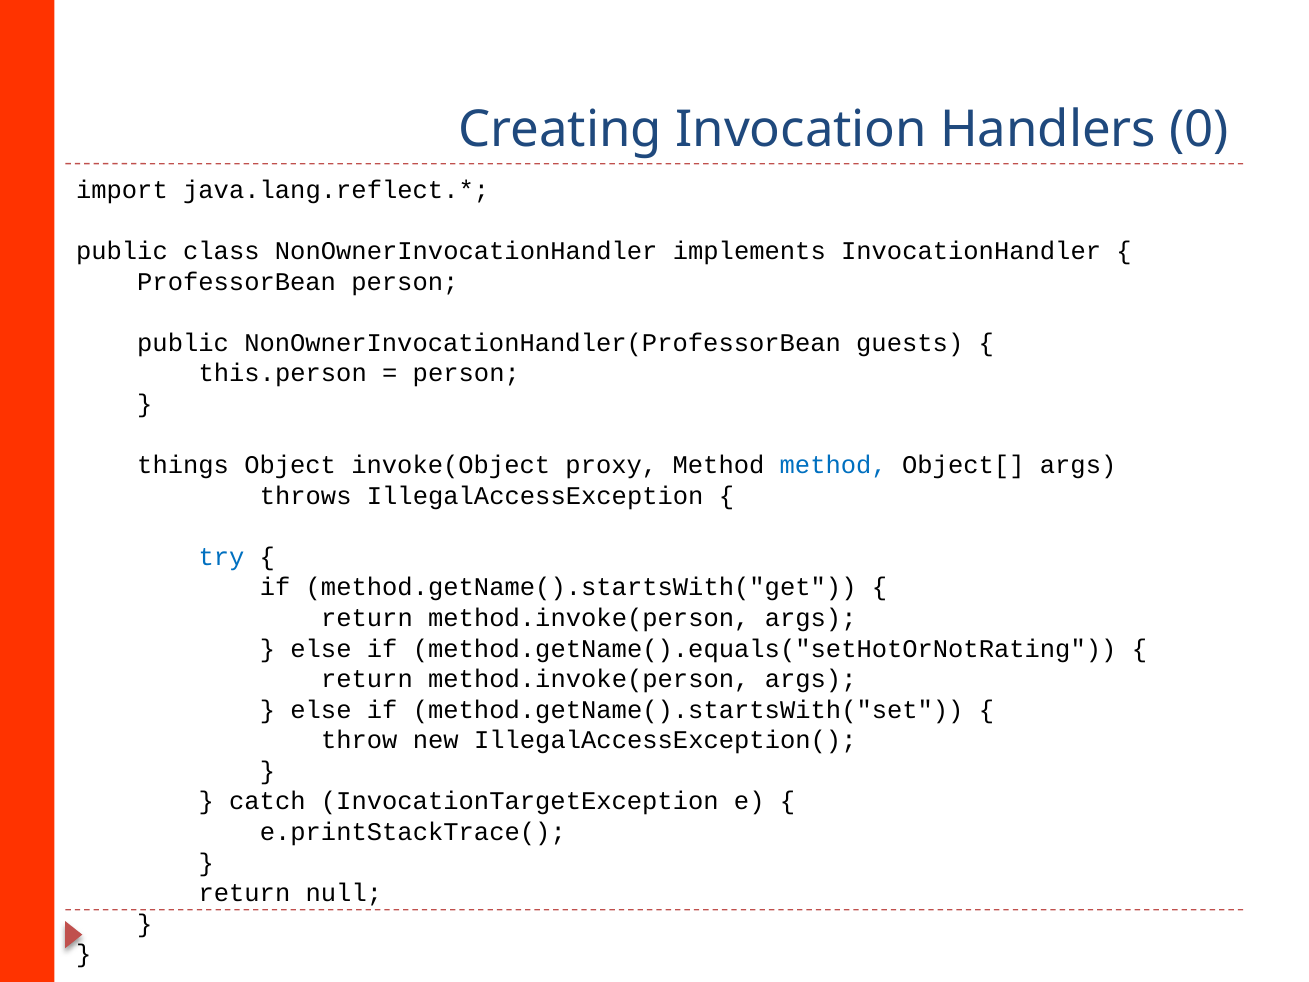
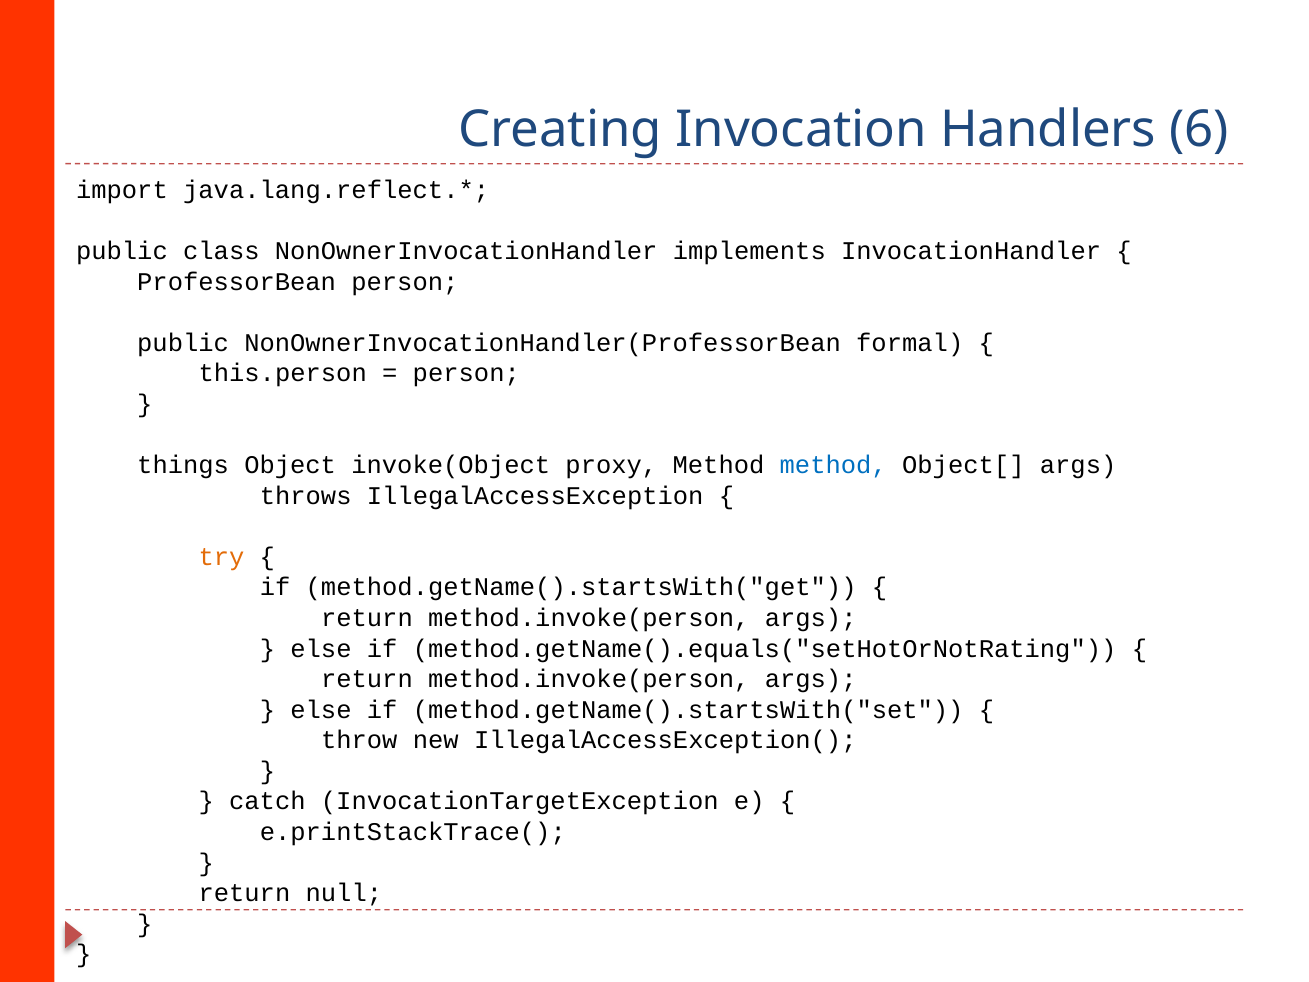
0: 0 -> 6 (1199, 130)
guests: guests -> formal (910, 343)
try colour: blue -> orange (221, 557)
